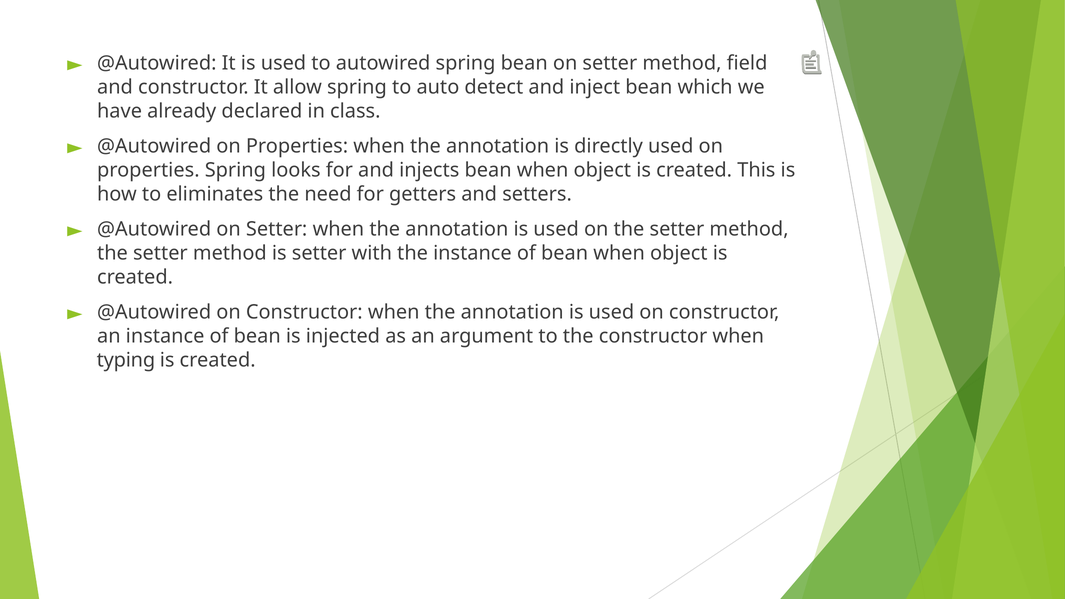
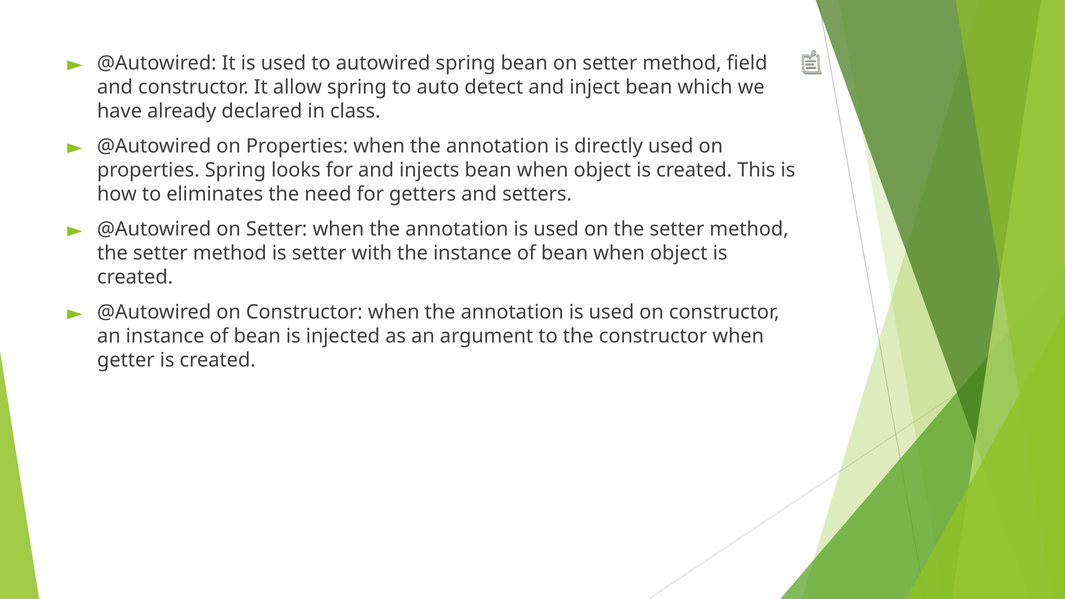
typing: typing -> getter (126, 360)
